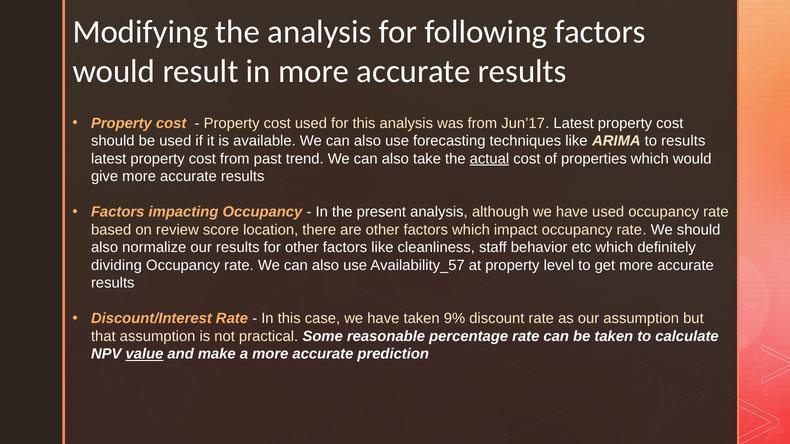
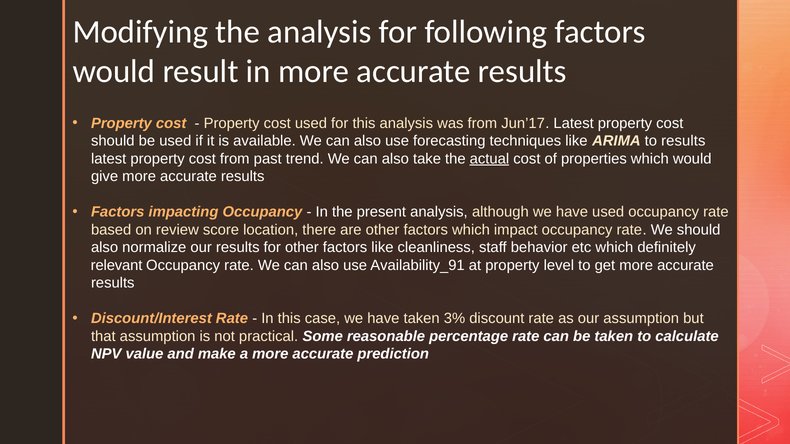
dividing: dividing -> relevant (117, 265)
Availability_57: Availability_57 -> Availability_91 (418, 265)
9%: 9% -> 3% (455, 319)
value underline: present -> none (144, 354)
